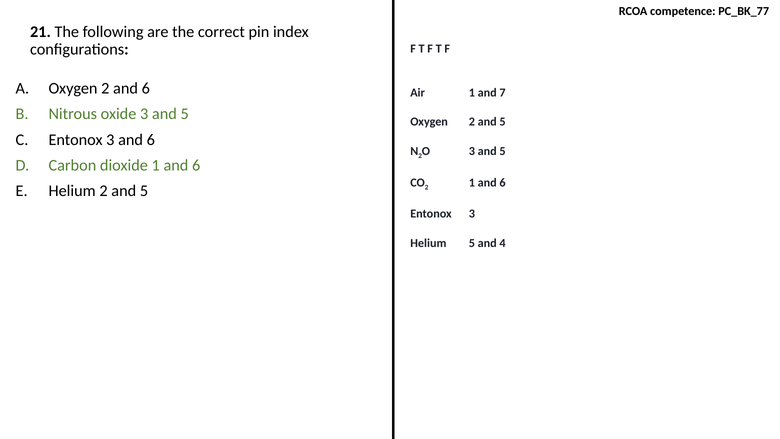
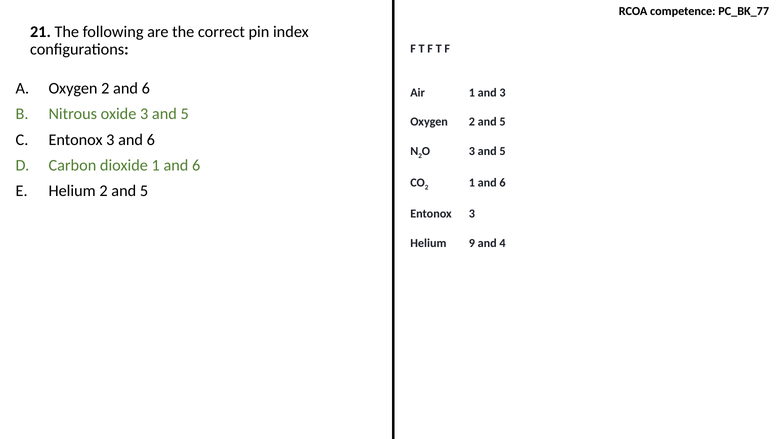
and 7: 7 -> 3 (503, 93)
Helium 5: 5 -> 9 (472, 243)
